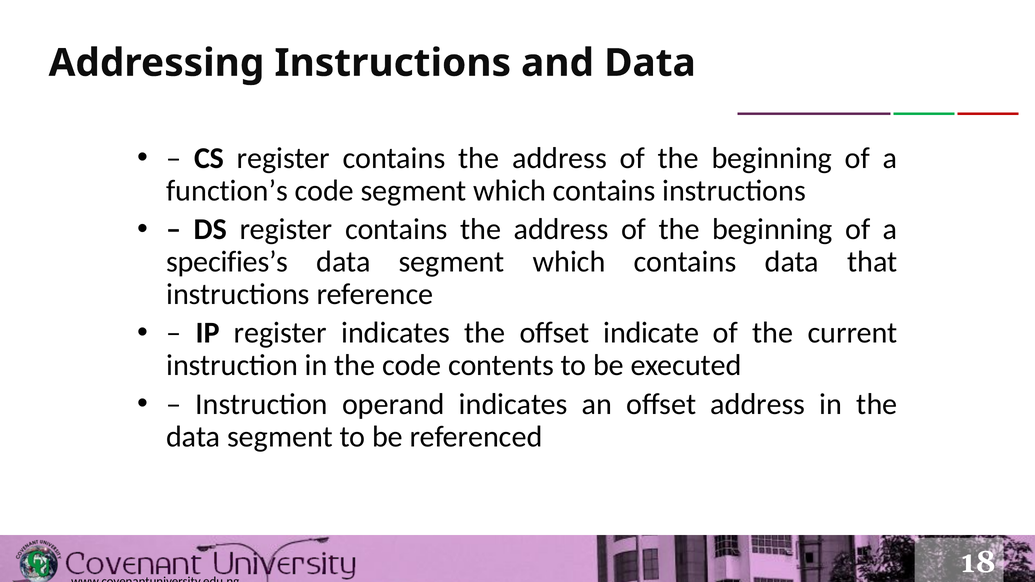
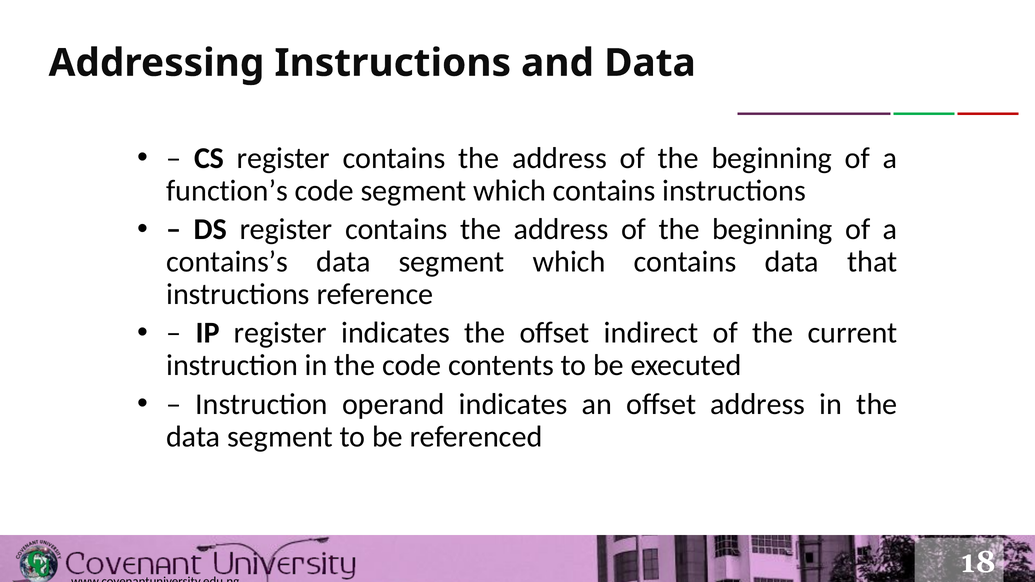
specifies’s: specifies’s -> contains’s (227, 262)
indicate: indicate -> indirect (651, 333)
